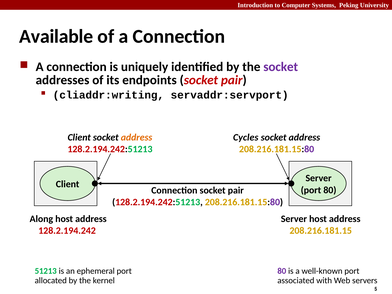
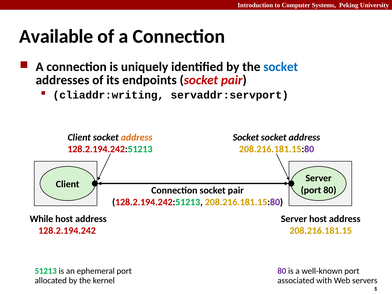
socket colour: purple -> blue (281, 67)
Cycles: Cycles -> Socket (246, 137)
Along: Along -> While (41, 219)
